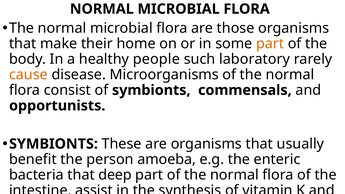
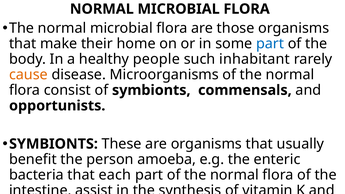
part colour: orange -> blue (270, 44)
laboratory: laboratory -> inhabitant (255, 59)
deep: deep -> each (115, 175)
